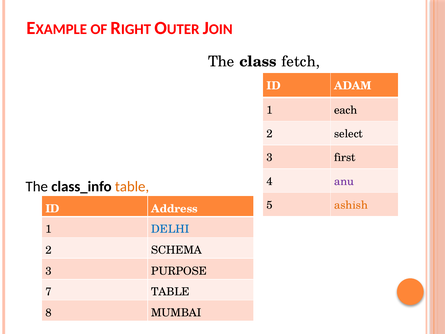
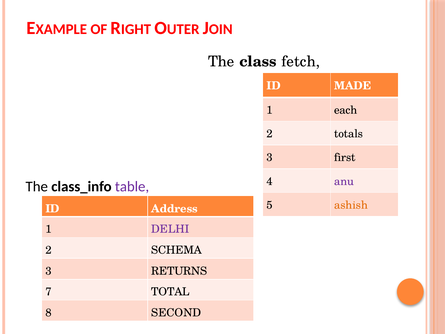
ADAM: ADAM -> MADE (353, 86)
select: select -> totals (349, 134)
table colour: orange -> purple (132, 187)
DELHI colour: blue -> purple (170, 229)
PURPOSE: PURPOSE -> RETURNS (179, 271)
7 TABLE: TABLE -> TOTAL (170, 292)
MUMBAI: MUMBAI -> SECOND (176, 313)
